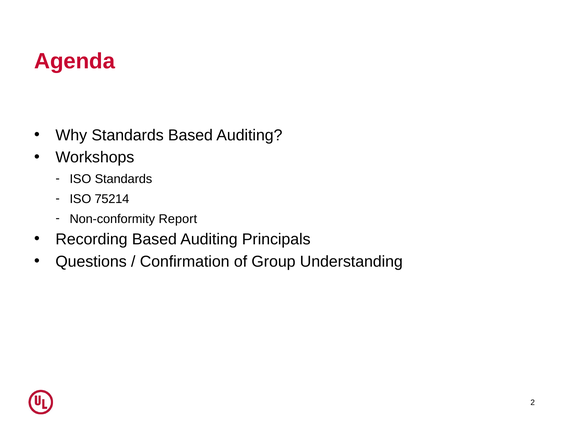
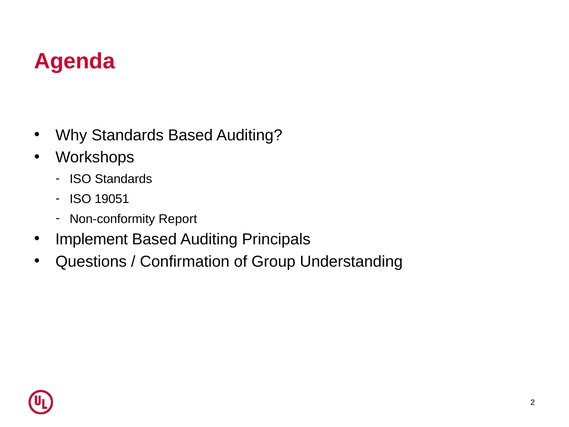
75214: 75214 -> 19051 (112, 199)
Recording: Recording -> Implement (92, 239)
